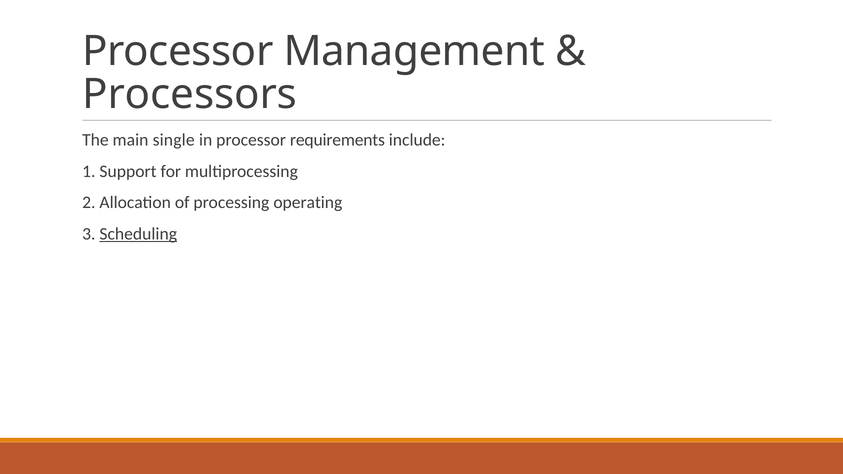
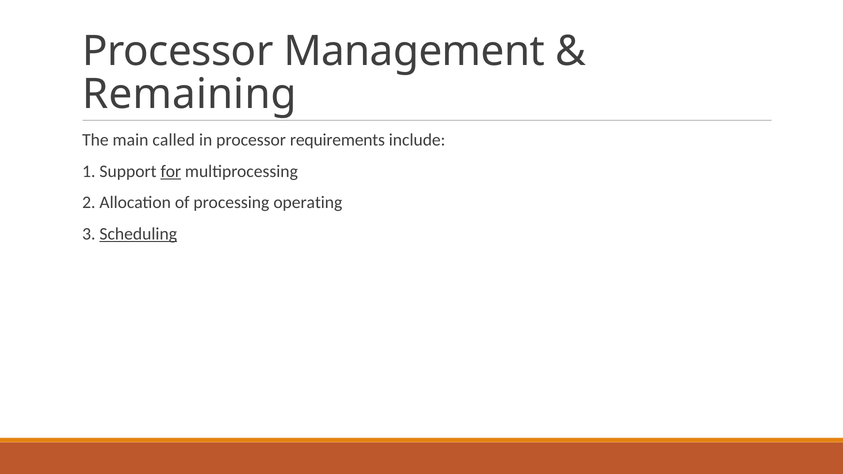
Processors: Processors -> Remaining (189, 94)
single: single -> called (174, 140)
for underline: none -> present (171, 171)
